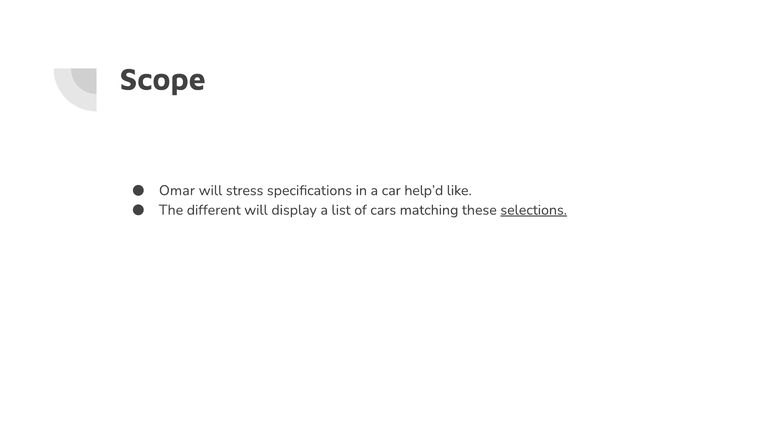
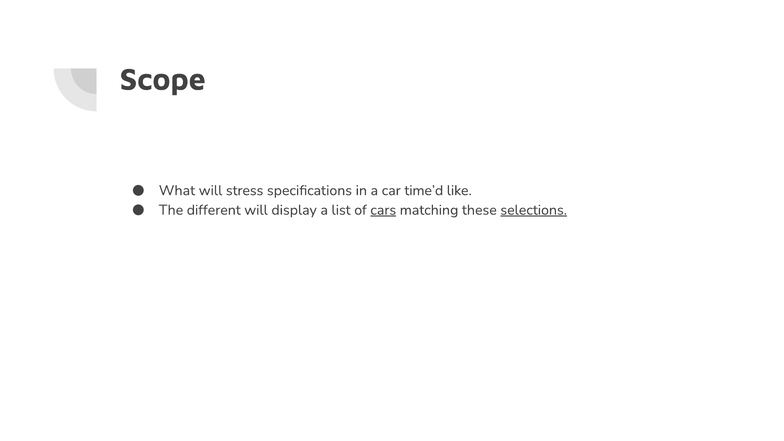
Omar: Omar -> What (177, 190)
help’d: help’d -> time’d (424, 190)
cars underline: none -> present (383, 210)
